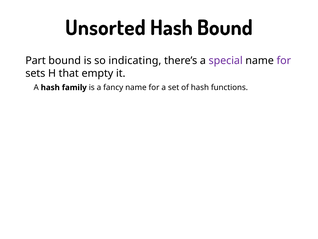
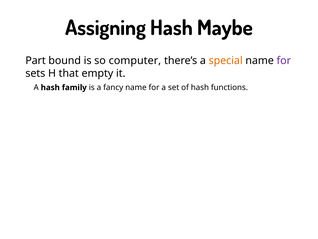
Unsorted: Unsorted -> Assigning (106, 28)
Hash Bound: Bound -> Maybe (225, 28)
indicating: indicating -> computer (135, 61)
special colour: purple -> orange (226, 61)
